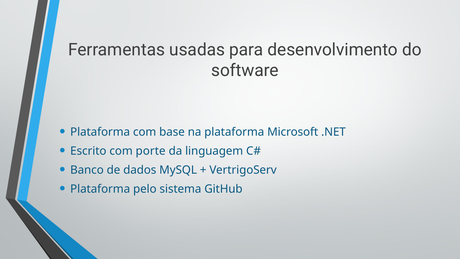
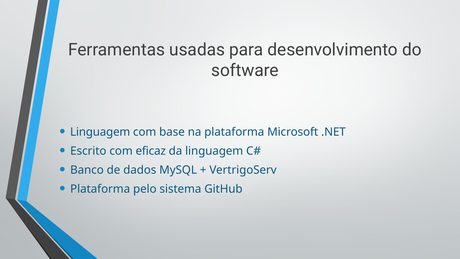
Plataforma: Plataforma -> Linguagem (100, 132)
porte: porte -> eficaz (151, 151)
